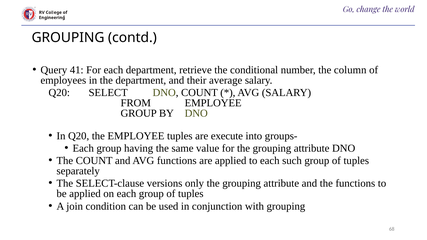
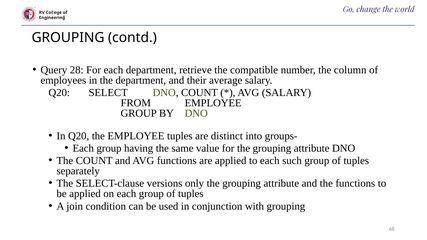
41: 41 -> 28 (77, 70)
conditional: conditional -> compatible (254, 70)
execute: execute -> distinct (227, 136)
